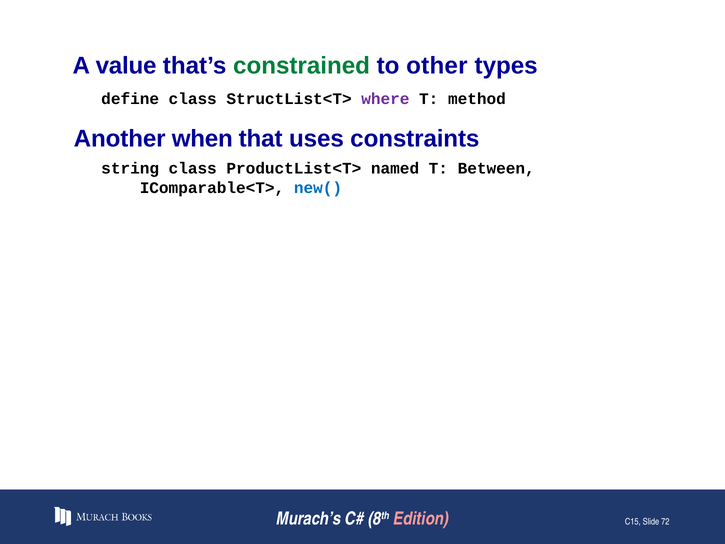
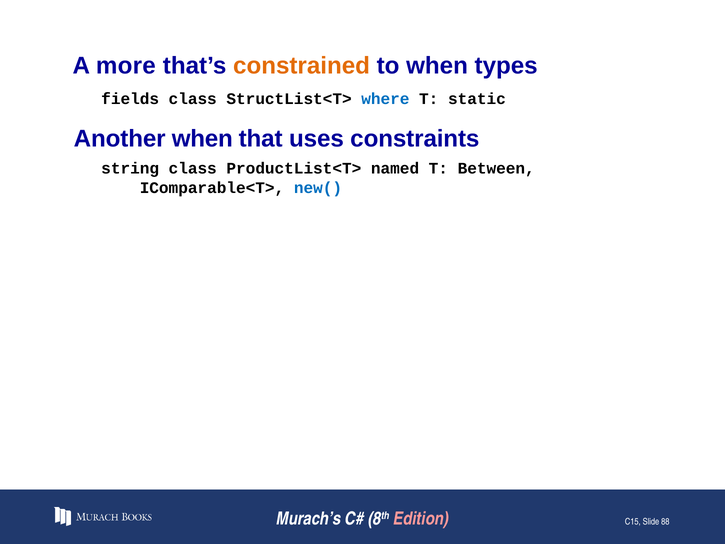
value: value -> more (126, 66)
constrained colour: green -> orange (302, 66)
to other: other -> when (437, 66)
define: define -> fields (130, 99)
where colour: purple -> blue (385, 99)
method: method -> static (477, 99)
72: 72 -> 88 (665, 522)
